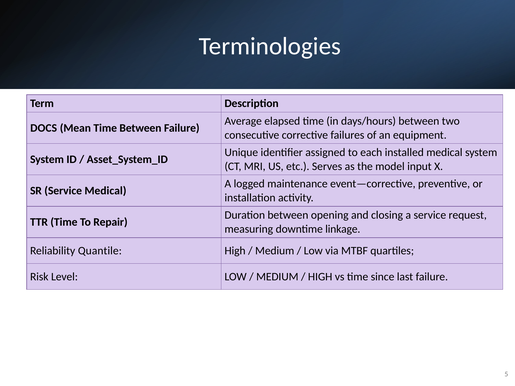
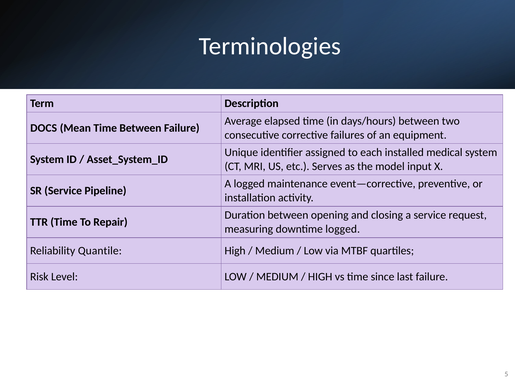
Service Medical: Medical -> Pipeline (105, 191)
downtime linkage: linkage -> logged (343, 229)
